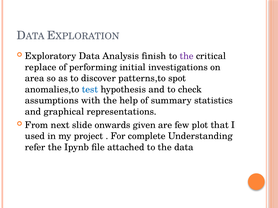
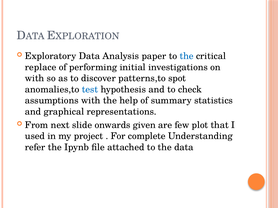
finish: finish -> paper (154, 56)
the colour: purple -> blue (187, 56)
area: area -> with (35, 78)
